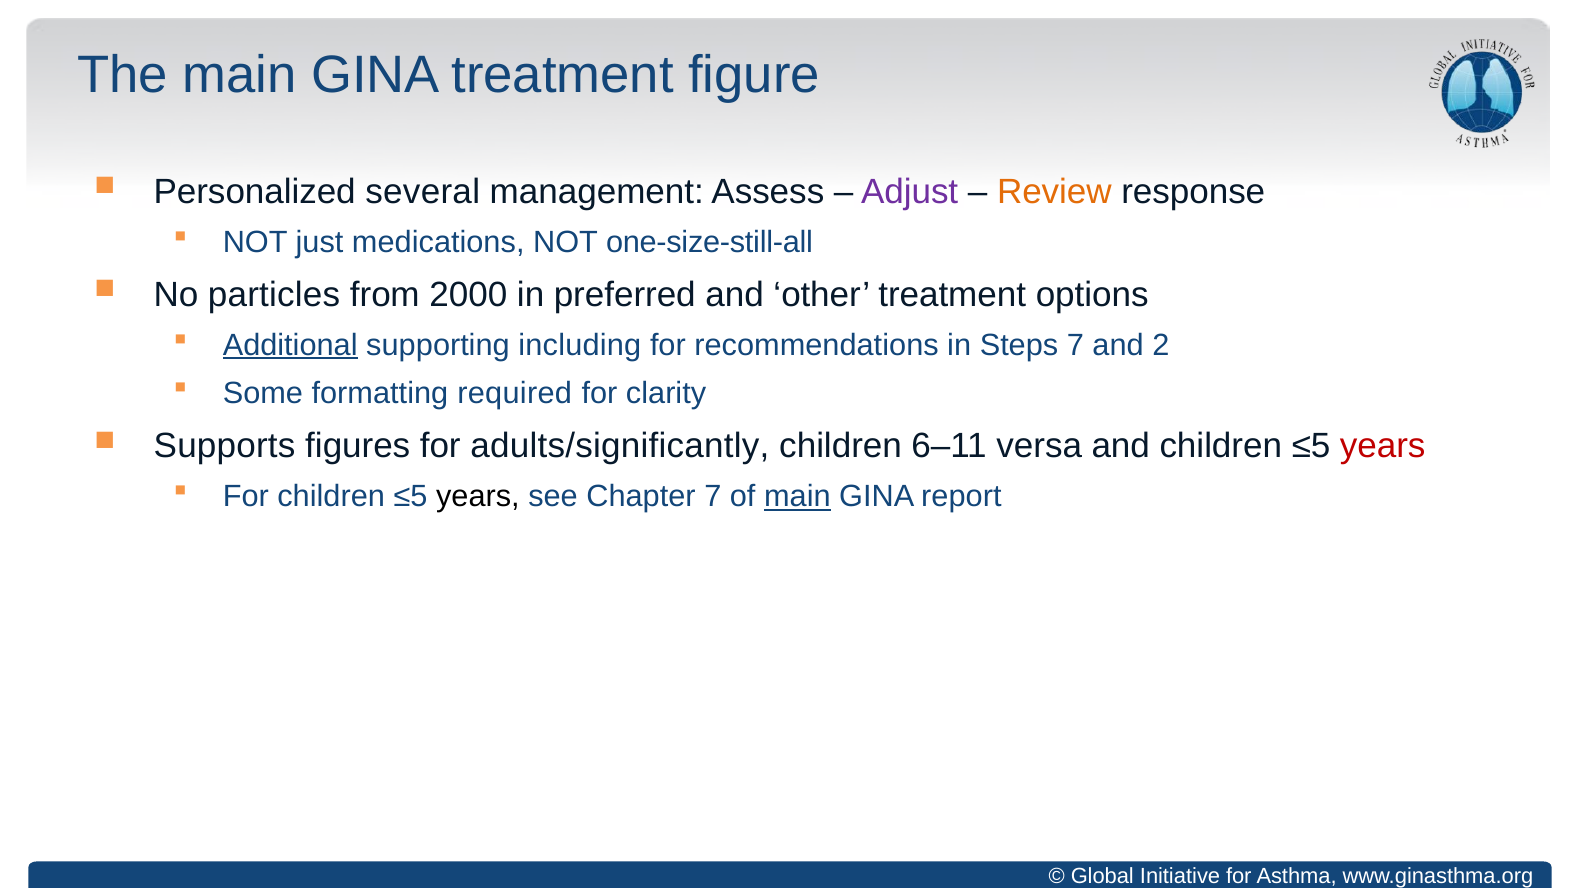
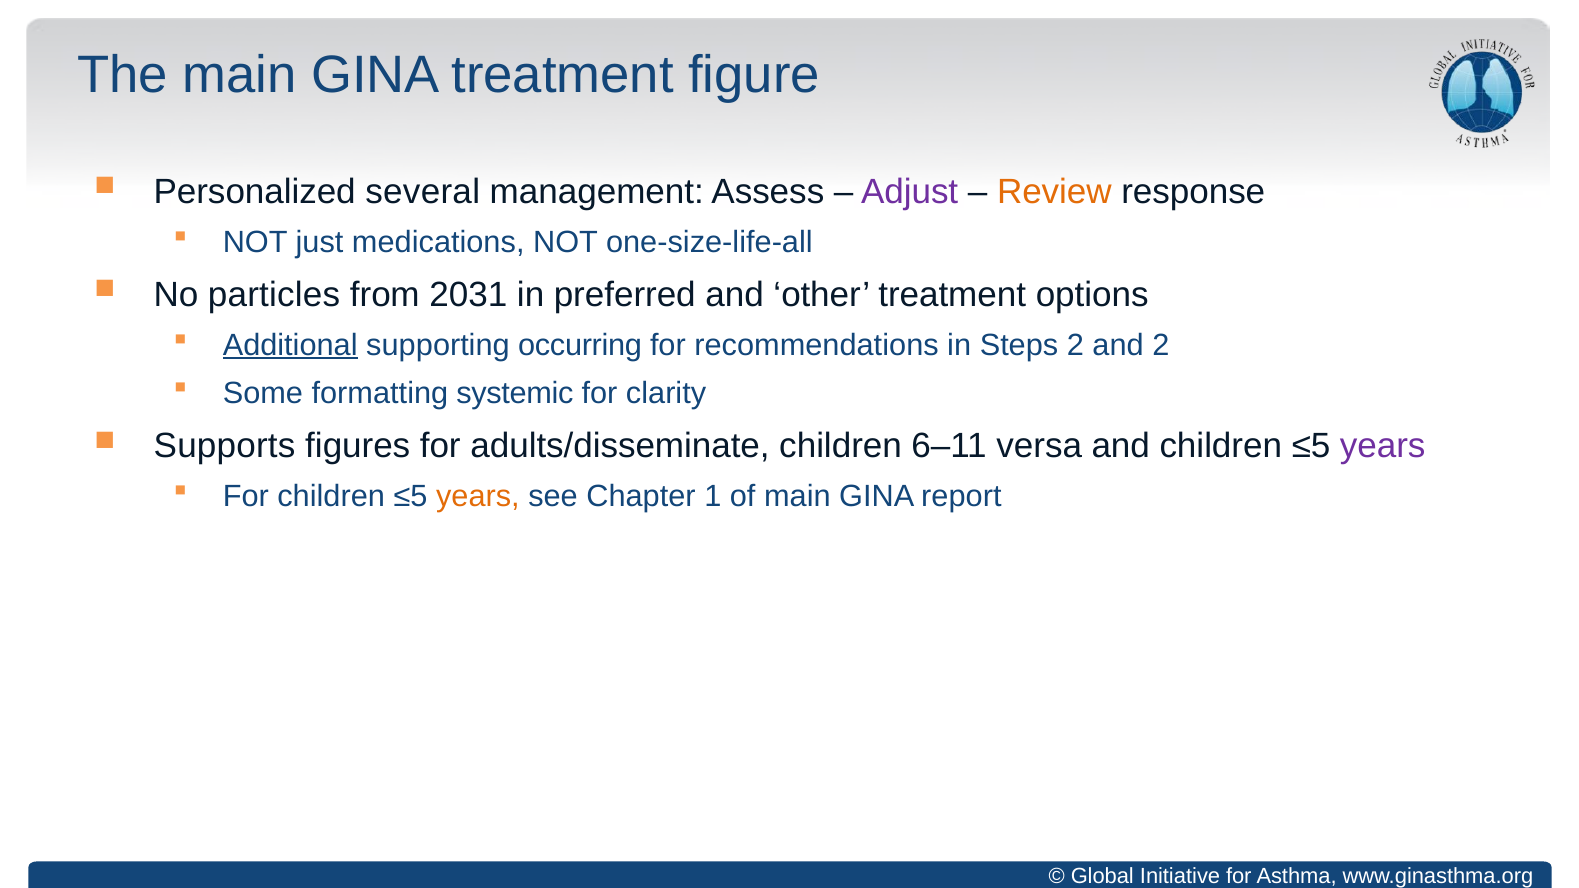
one-size-still-all: one-size-still-all -> one-size-life-all (709, 242)
2000: 2000 -> 2031 (468, 295)
including: including -> occurring (580, 345)
Steps 7: 7 -> 2 (1075, 345)
required: required -> systemic (515, 393)
adults/significantly: adults/significantly -> adults/disseminate (620, 446)
years colour: red -> purple (1383, 446)
years colour: black -> orange (478, 497)
Chapter 7: 7 -> 1 (713, 497)
main underline: present -> none (797, 497)
